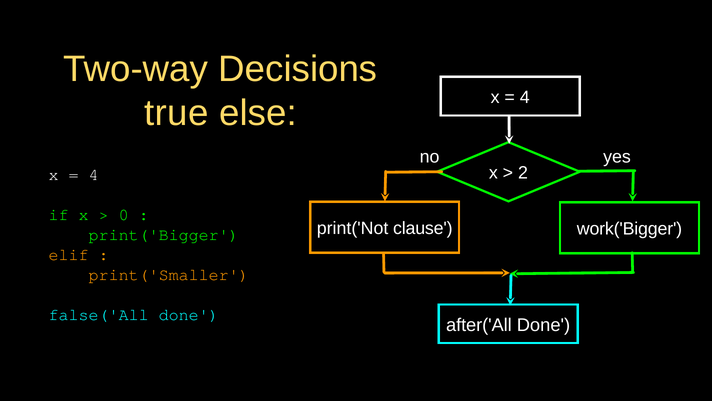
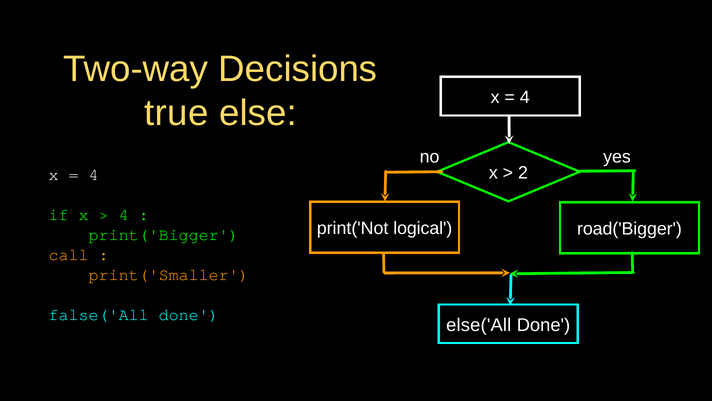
0: 0 -> 4 (124, 214)
clause: clause -> logical (423, 228)
work('Bigger: work('Bigger -> road('Bigger (629, 229)
elif: elif -> call (69, 254)
after('All: after('All -> else('All (479, 325)
